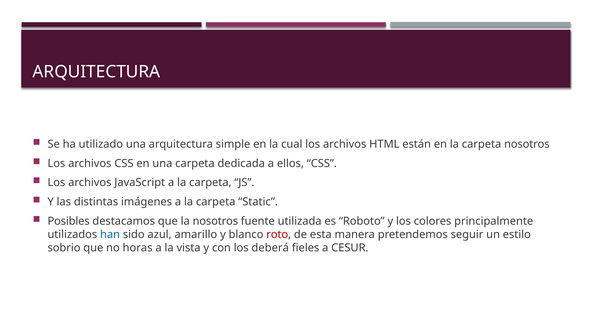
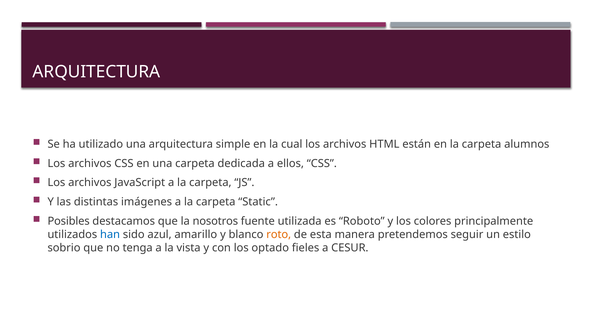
carpeta nosotros: nosotros -> alumnos (527, 144)
roto colour: red -> orange (279, 234)
horas: horas -> tenga (138, 248)
deberá: deberá -> optado (270, 248)
